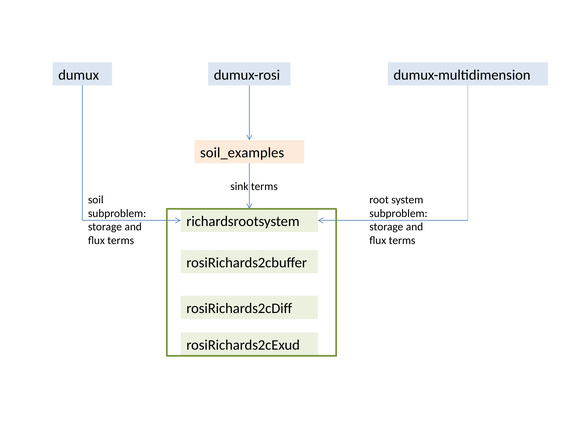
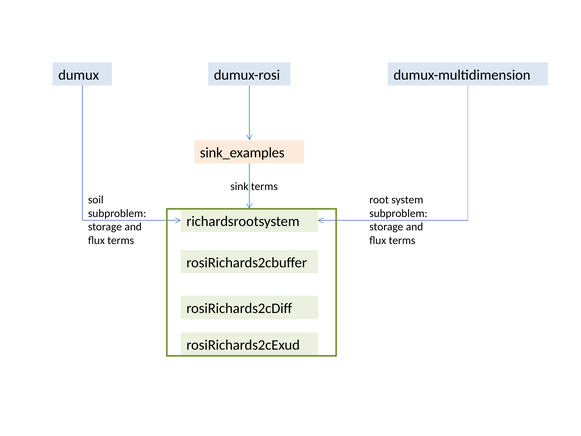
soil_examples: soil_examples -> sink_examples (242, 153)
